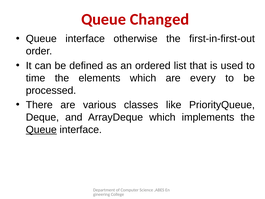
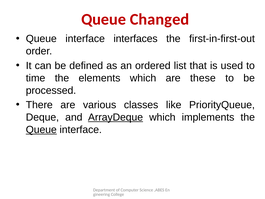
otherwise: otherwise -> interfaces (136, 39)
every: every -> these (203, 78)
ArrayDeque underline: none -> present (116, 117)
